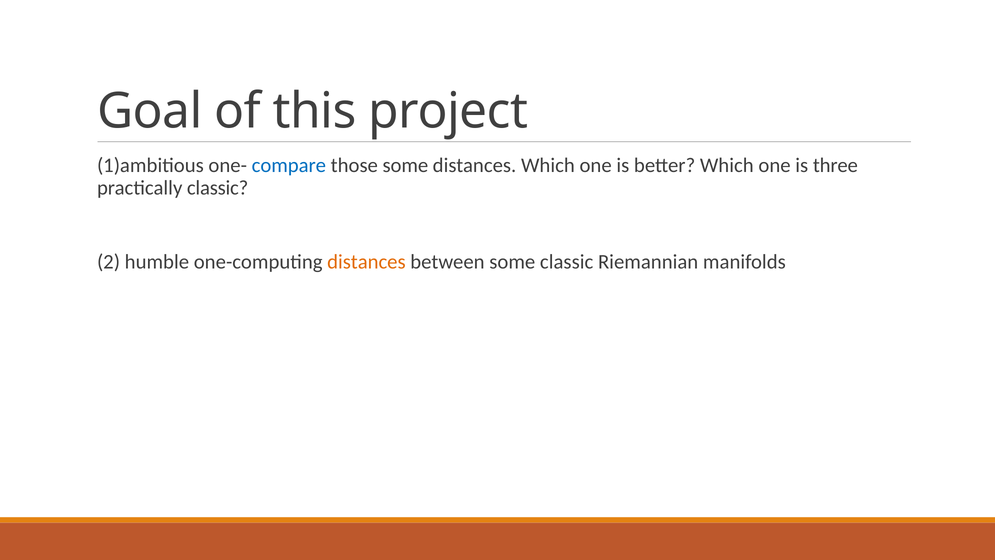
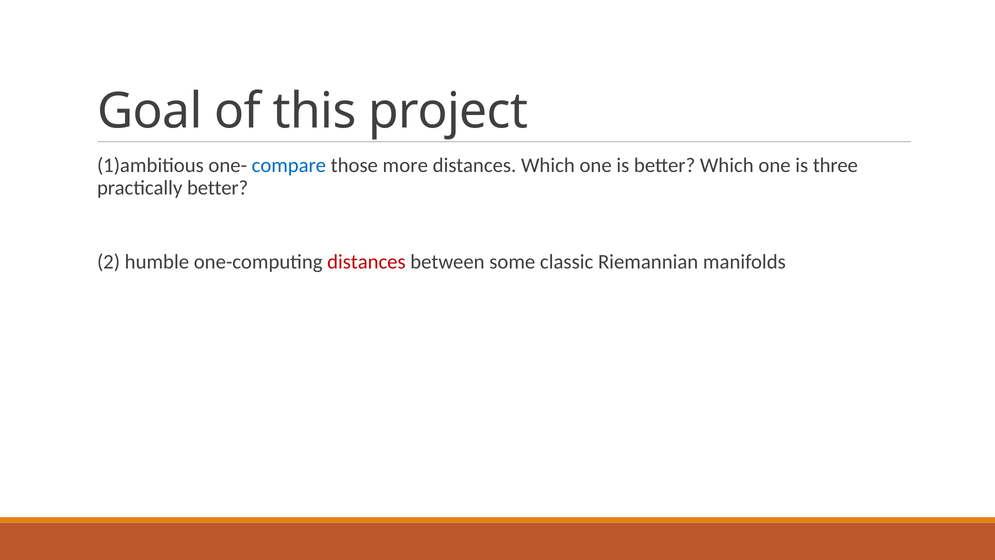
those some: some -> more (405, 165)
practically classic: classic -> better (218, 188)
distances colour: orange -> red (366, 262)
